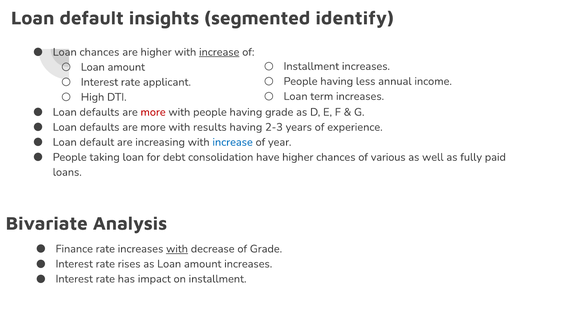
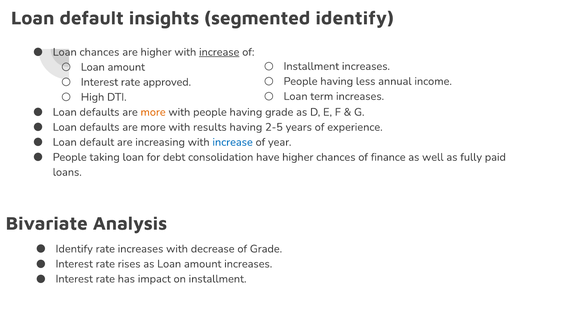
applicant: applicant -> approved (167, 82)
more colour: red -> orange (153, 112)
2-3: 2-3 -> 2-5 (274, 127)
various: various -> finance (388, 157)
Finance: Finance -> Identify (74, 249)
with underline: present -> none (177, 249)
